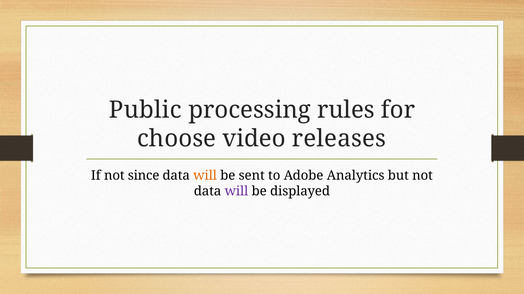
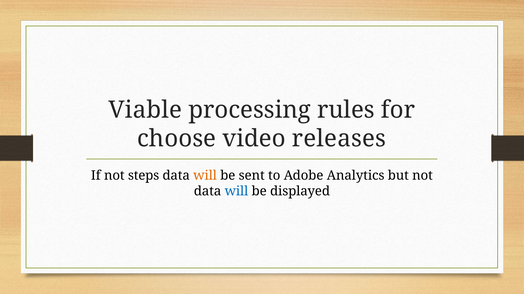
Public: Public -> Viable (145, 110)
since: since -> steps (144, 176)
will colour: purple -> blue (236, 192)
